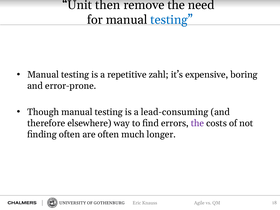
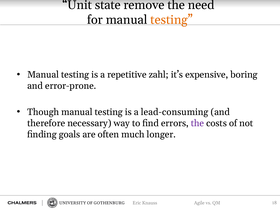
then: then -> state (108, 5)
testing colour: blue -> orange (172, 20)
elsewhere: elsewhere -> necessary (89, 123)
finding often: often -> goals (69, 134)
